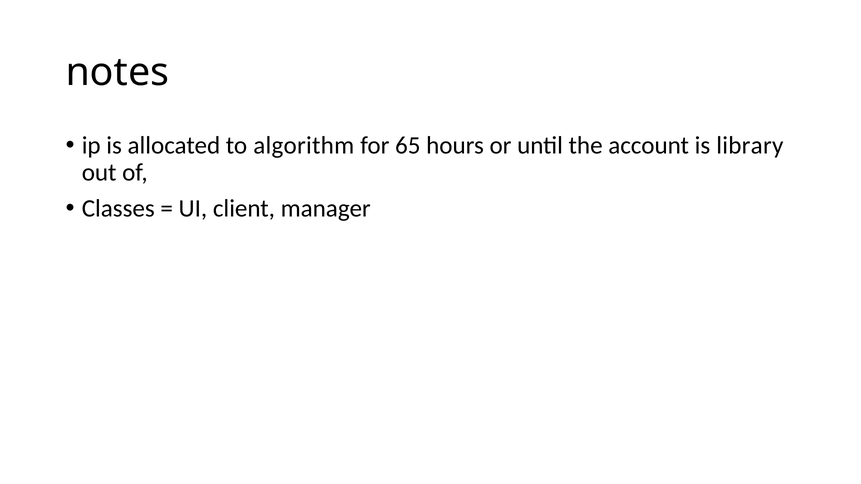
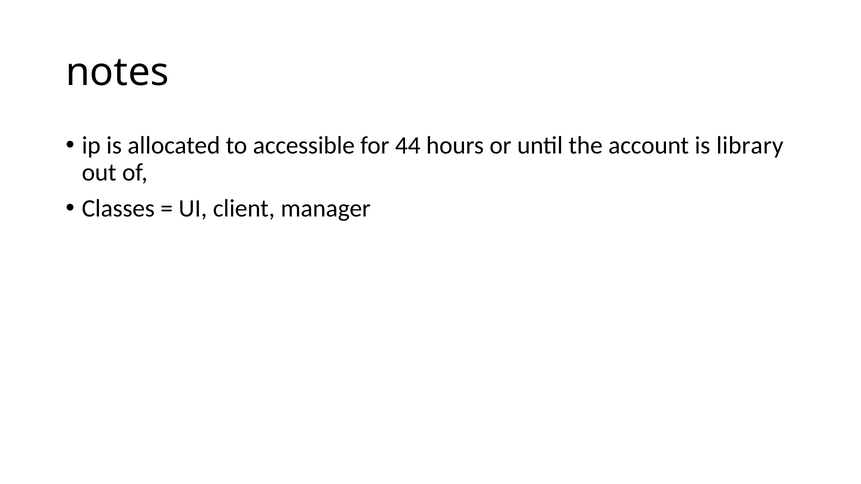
algorithm: algorithm -> accessible (304, 146)
65: 65 -> 44 (408, 146)
